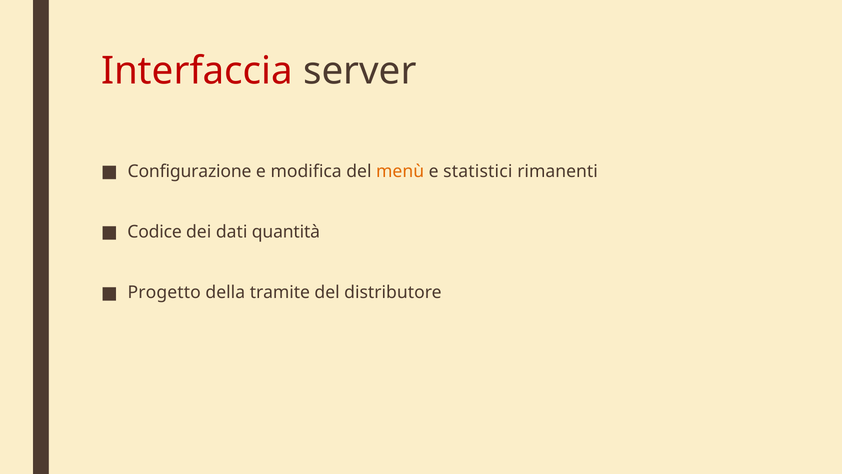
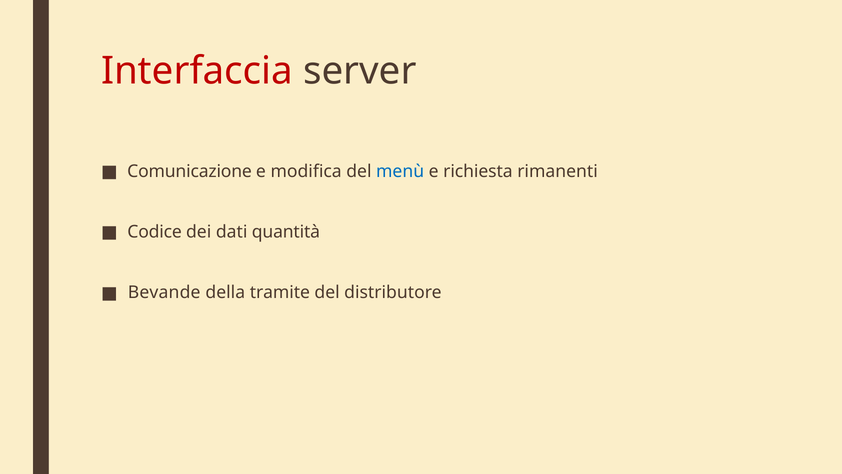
Configurazione: Configurazione -> Comunicazione (190, 171)
menù colour: orange -> blue (400, 171)
statistici: statistici -> richiesta (478, 171)
Progetto: Progetto -> Bevande (164, 292)
